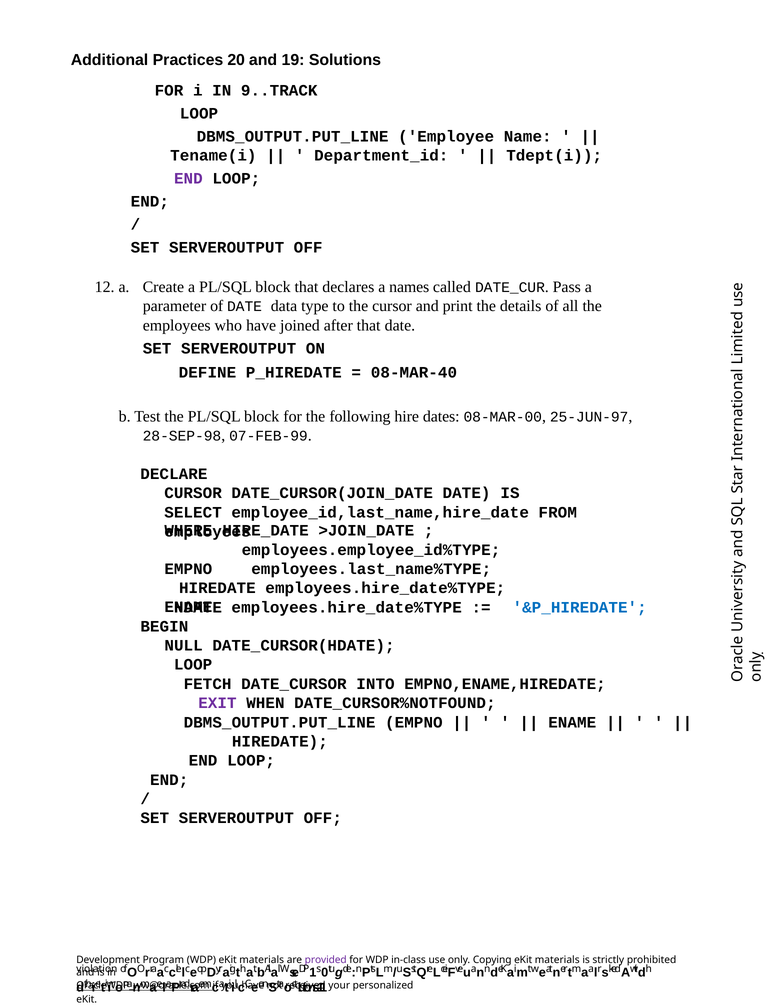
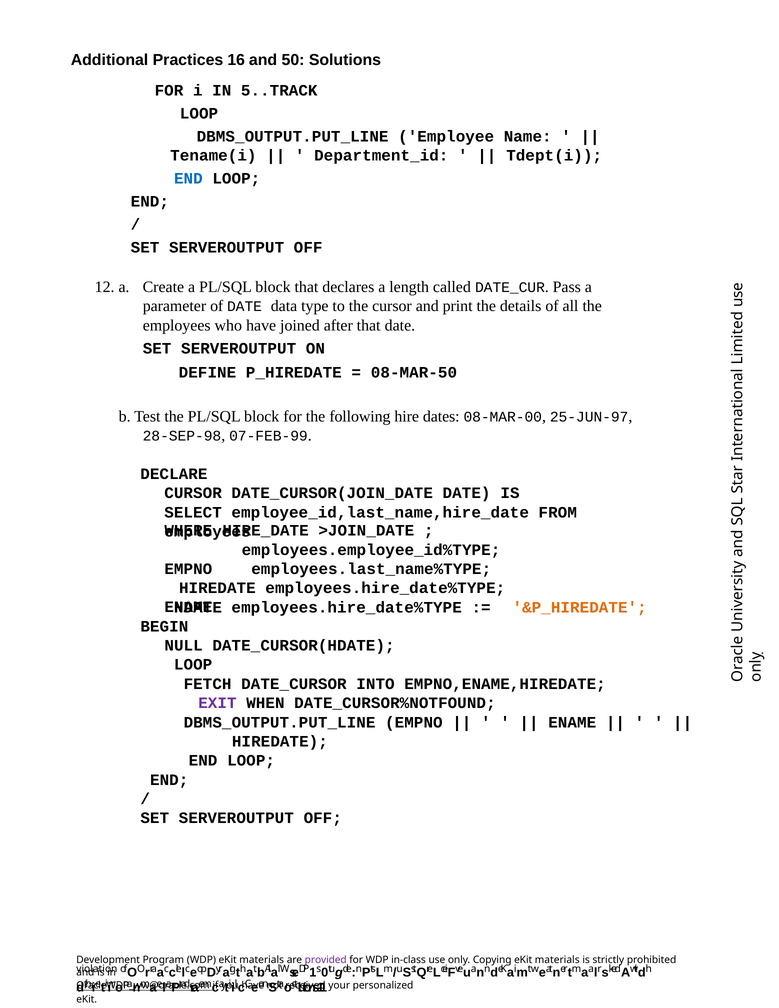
20: 20 -> 16 (236, 60)
19: 19 -> 50 (293, 60)
9..TRACK: 9..TRACK -> 5..TRACK (279, 91)
END colour: purple -> blue (188, 179)
names: names -> length (409, 287)
08-MAR-40: 08-MAR-40 -> 08-MAR-50 (414, 372)
&P_HIREDATE colour: blue -> orange (580, 607)
